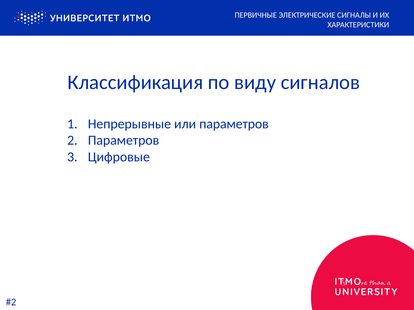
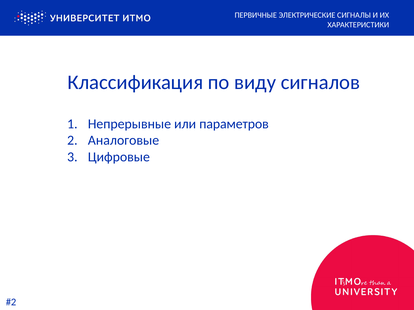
2 Параметров: Параметров -> Аналоговые (124, 141)
